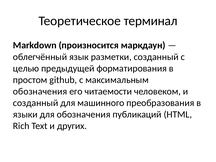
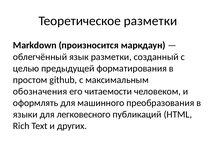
Теоретическое терминал: терминал -> разметки (150, 21)
созданный: созданный -> оформлять (36, 103)
для обозначения: обозначения -> легковесного (84, 114)
